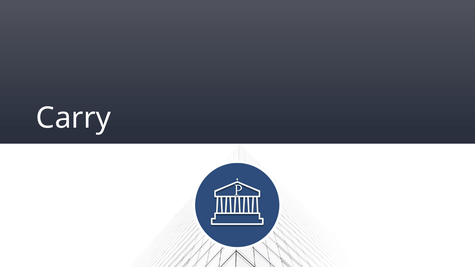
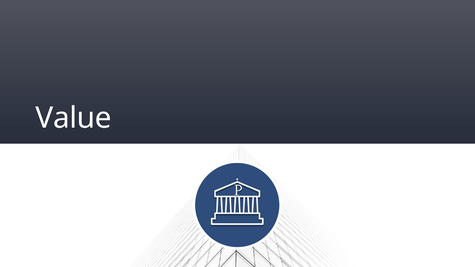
Carry: Carry -> Value (74, 118)
